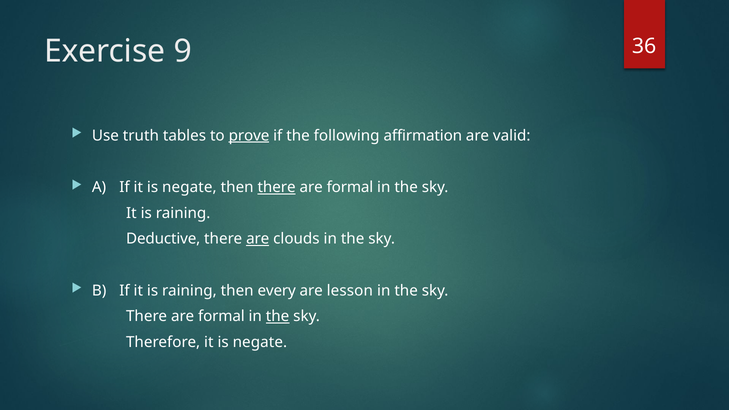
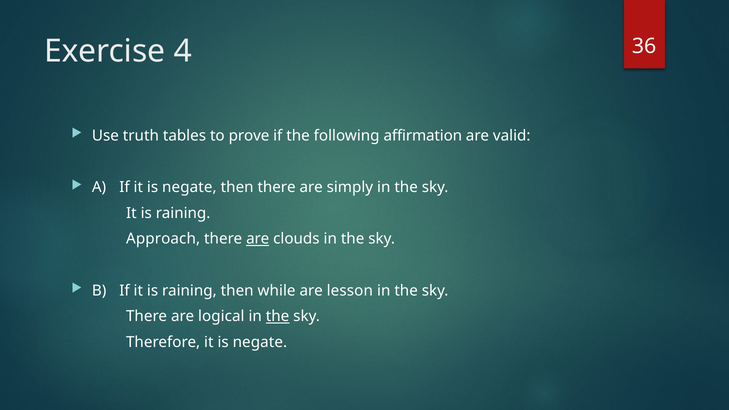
9: 9 -> 4 (183, 51)
prove underline: present -> none (249, 136)
there underline: present -> none (277, 187)
formal: formal -> simply (350, 187)
Deductive: Deductive -> Approach (163, 239)
every: every -> while (277, 291)
formal: formal -> logical (221, 316)
